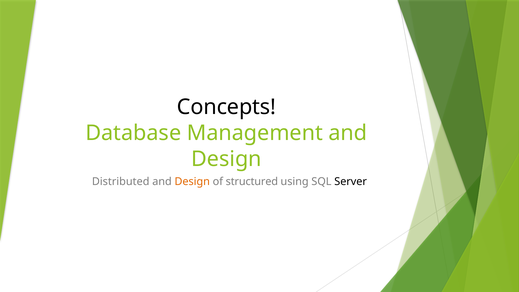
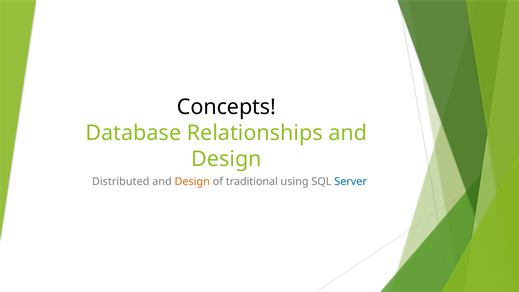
Management: Management -> Relationships (255, 133)
structured: structured -> traditional (252, 182)
Server colour: black -> blue (351, 182)
